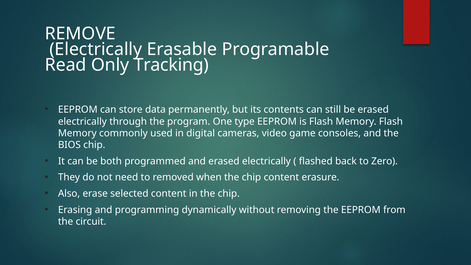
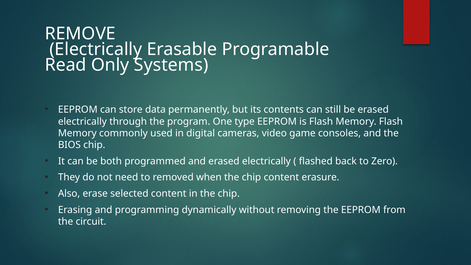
Tracking: Tracking -> Systems (171, 65)
